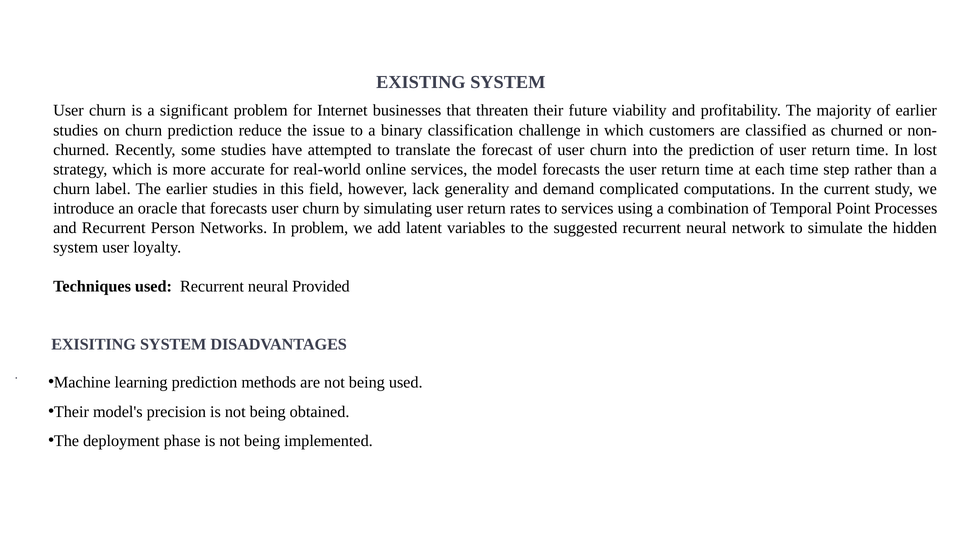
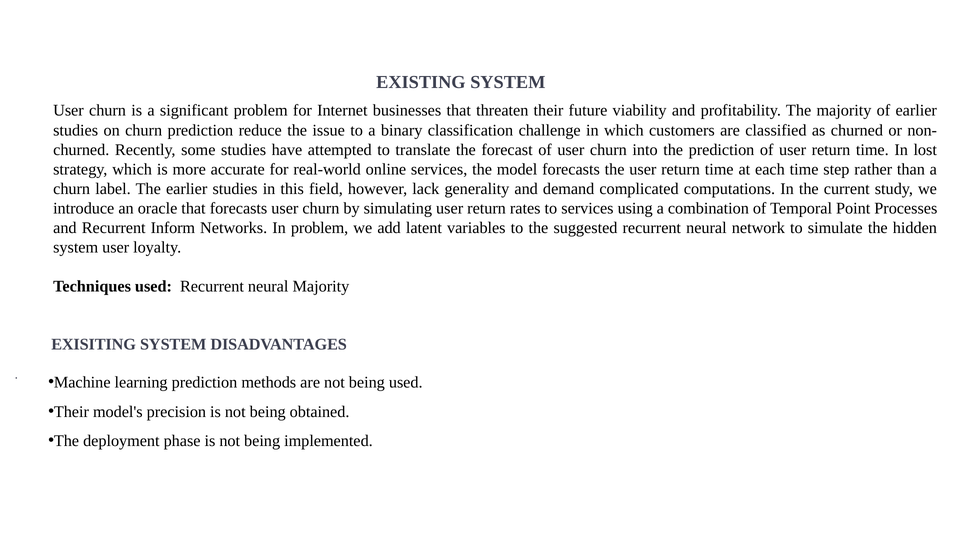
Person: Person -> Inform (173, 228)
neural Provided: Provided -> Majority (321, 286)
